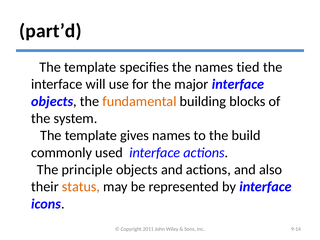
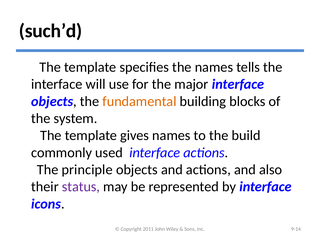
part’d: part’d -> such’d (51, 31)
tied: tied -> tells (248, 67)
status colour: orange -> purple (81, 187)
